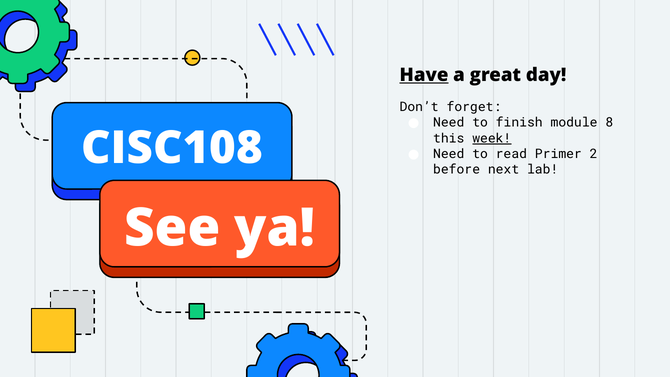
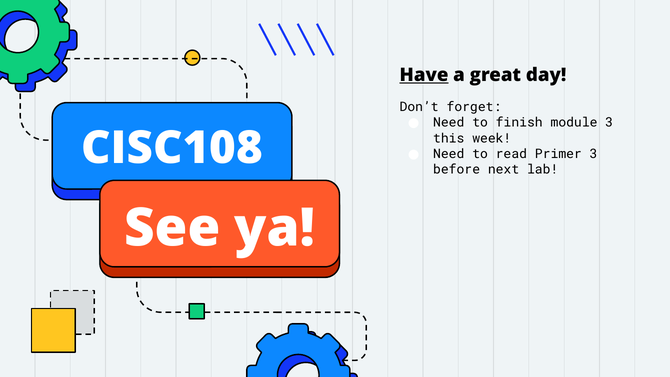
module 8: 8 -> 3 (609, 123)
week underline: present -> none (492, 138)
Primer 2: 2 -> 3 (594, 154)
